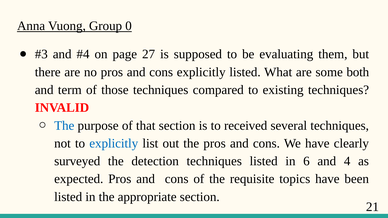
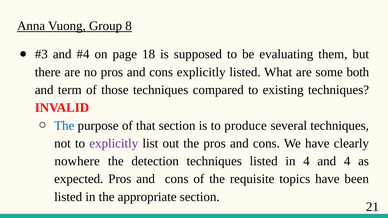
0: 0 -> 8 (129, 26)
27: 27 -> 18 (149, 54)
received: received -> produce (246, 126)
explicitly colour: blue -> purple (114, 143)
surveyed: surveyed -> nowhere (77, 161)
in 6: 6 -> 4 (306, 161)
